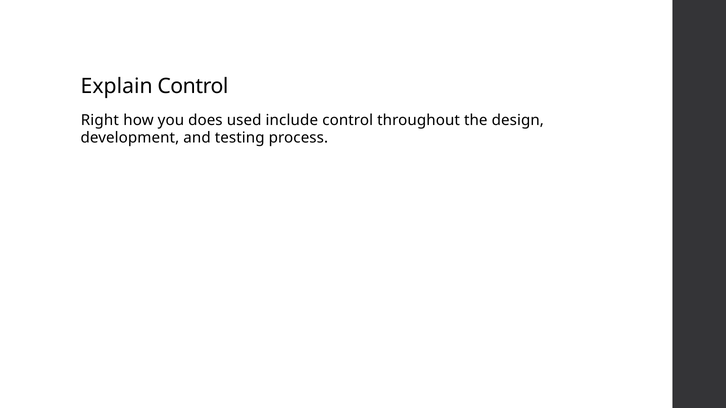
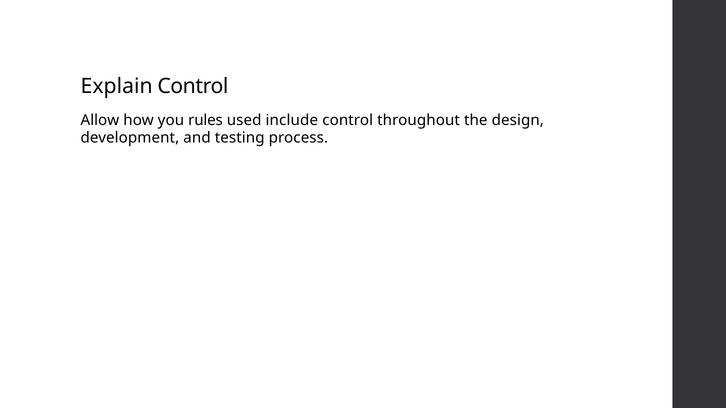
Right: Right -> Allow (100, 120)
does: does -> rules (206, 120)
